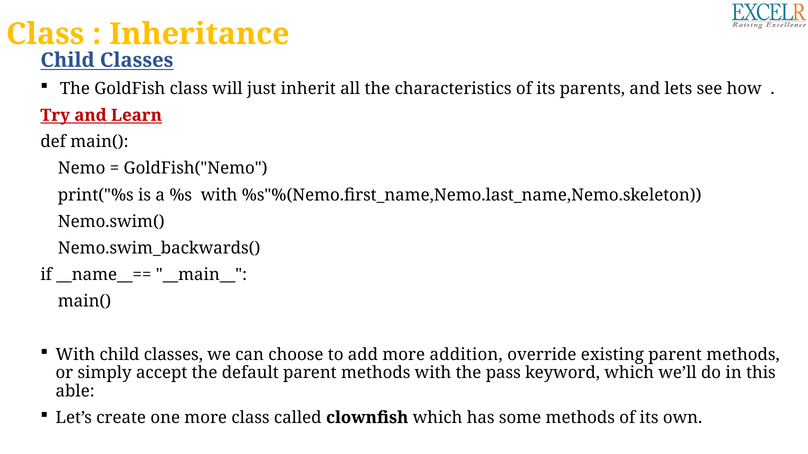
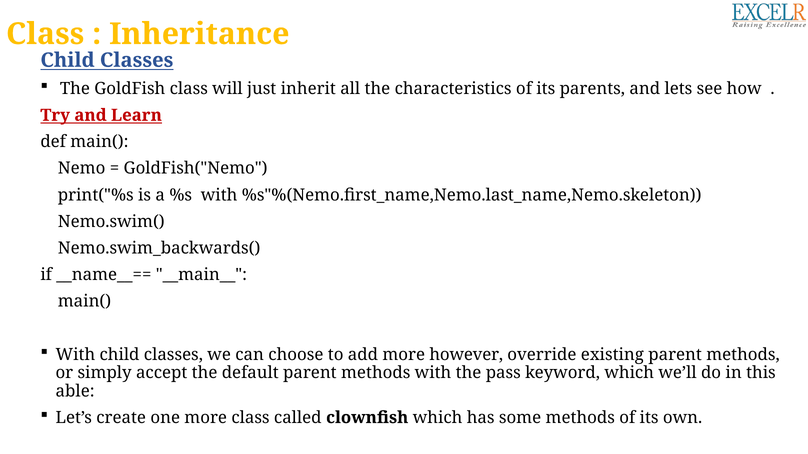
addition: addition -> however (466, 355)
